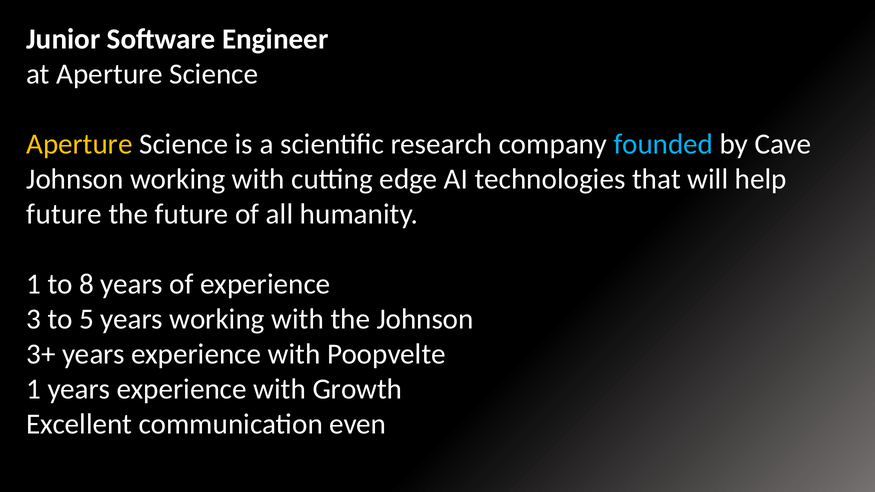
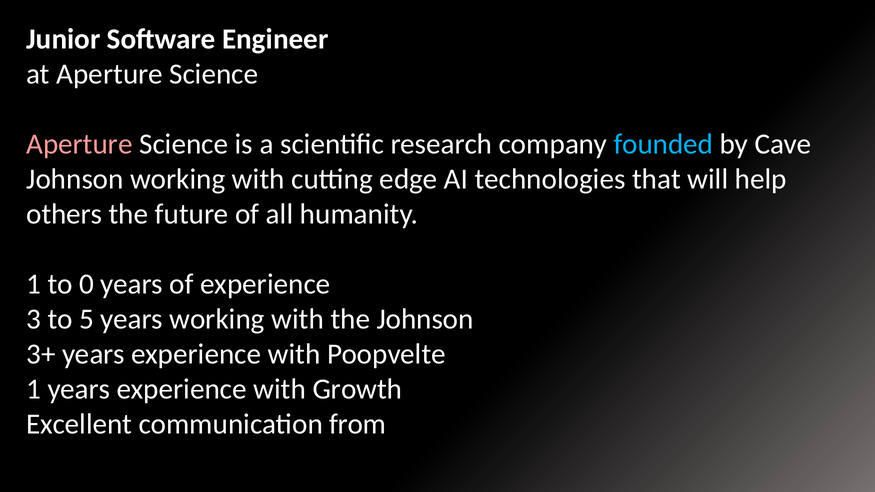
Aperture colour: yellow -> pink (79, 144)
future: future -> others (64, 214)
8: 8 -> 0 (86, 284)
even: even -> from (358, 424)
